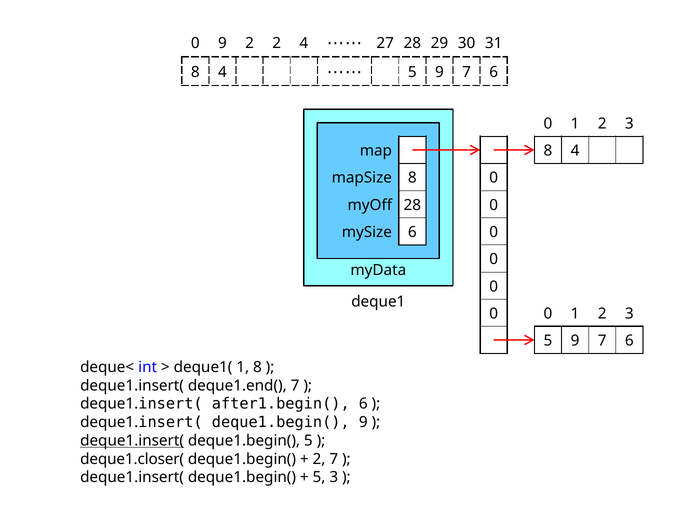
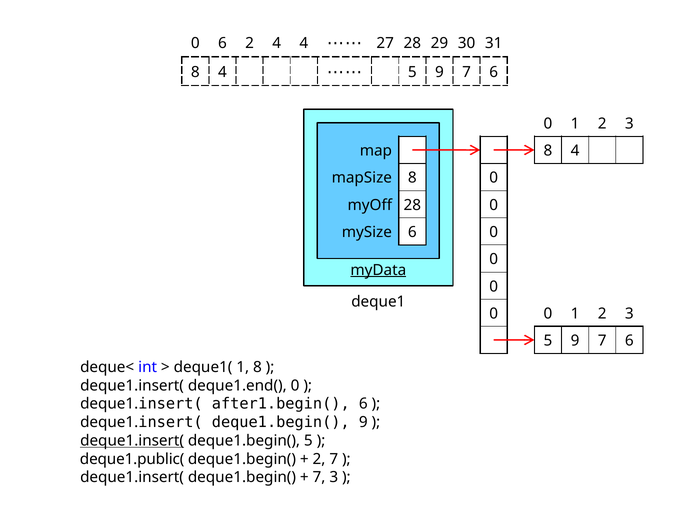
0 9: 9 -> 6 (222, 43)
2 2: 2 -> 4 (277, 43)
myData underline: none -> present (378, 270)
deque1.end( 7: 7 -> 0 (295, 385)
deque1.closer(: deque1.closer( -> deque1.public( (132, 459)
5: 5 -> 7 (319, 477)
